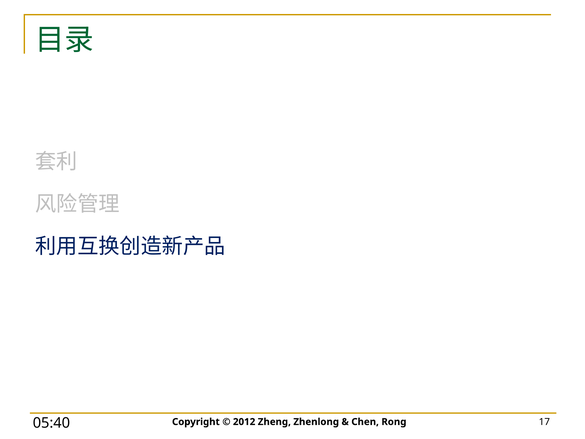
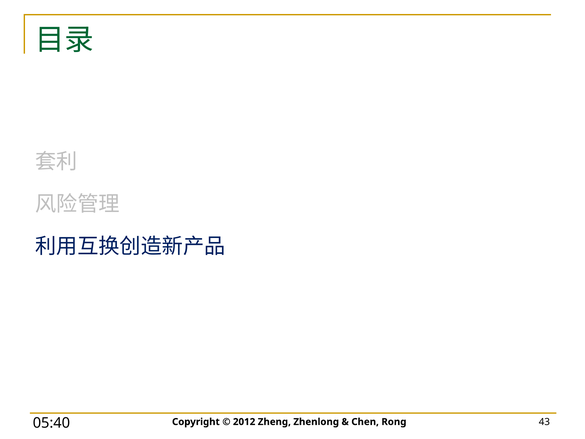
17: 17 -> 43 (544, 422)
